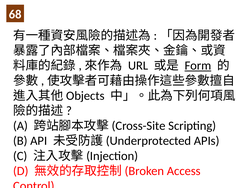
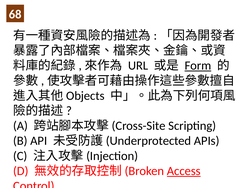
Access underline: none -> present (184, 170)
